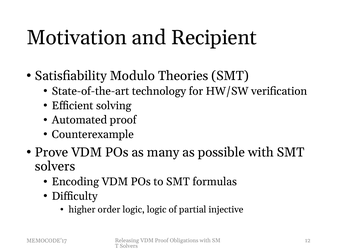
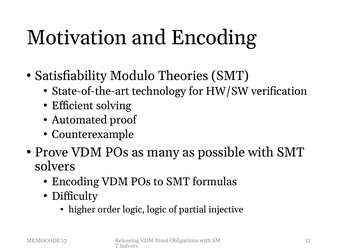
and Recipient: Recipient -> Encoding (214, 38)
